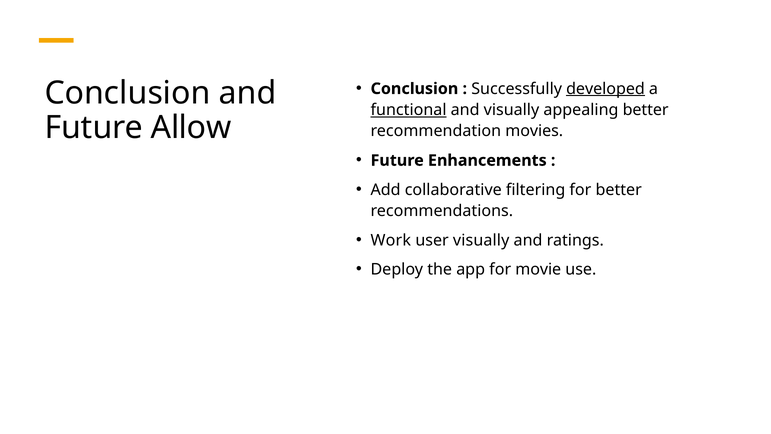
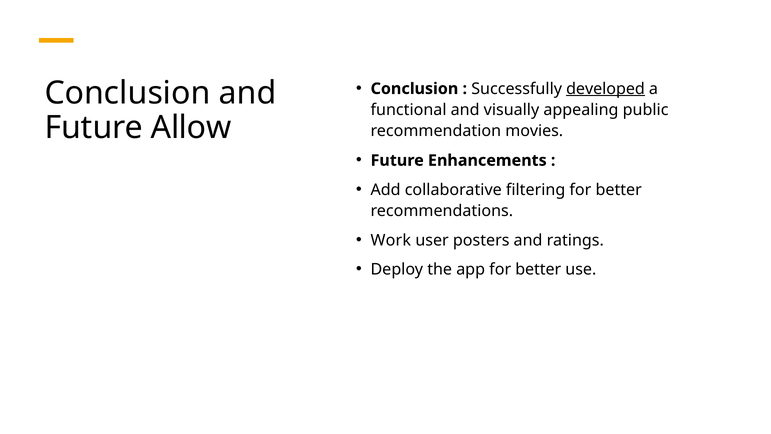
functional underline: present -> none (409, 110)
appealing better: better -> public (646, 110)
user visually: visually -> posters (481, 240)
app for movie: movie -> better (538, 269)
